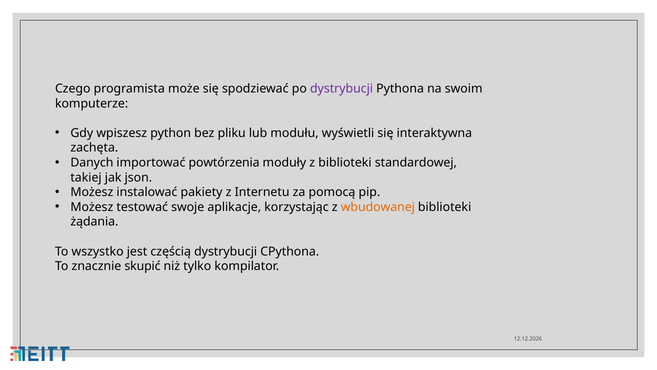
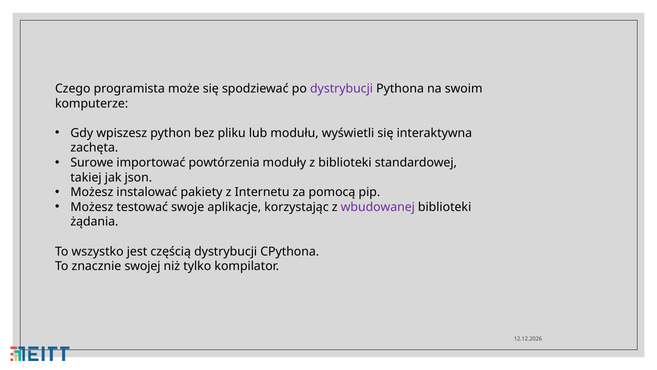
Danych: Danych -> Surowe (92, 162)
wbudowanej colour: orange -> purple (378, 207)
skupić: skupić -> swojej (142, 266)
